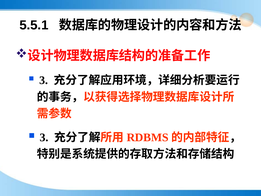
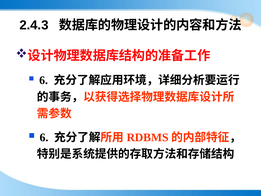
5.5.1: 5.5.1 -> 2.4.3 (34, 25)
3: 3 -> 6 (44, 80)
3: 3 -> 6 (44, 137)
